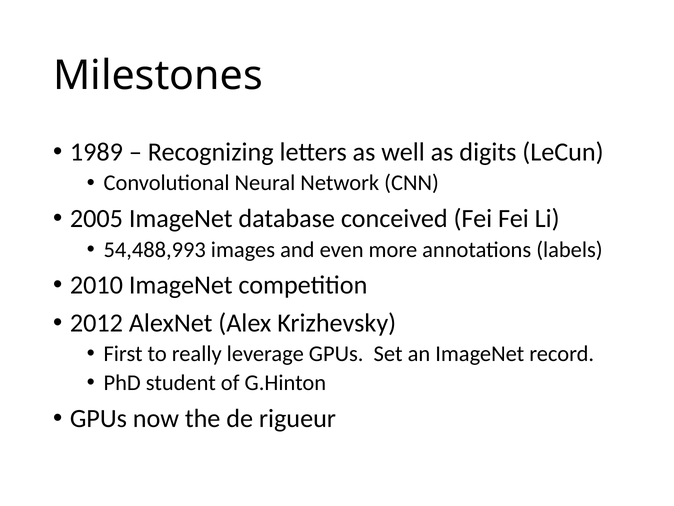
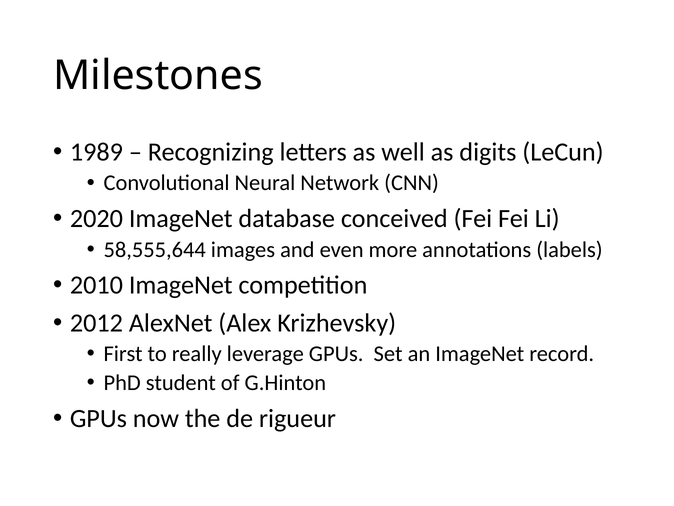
2005: 2005 -> 2020 (96, 218)
54,488,993: 54,488,993 -> 58,555,644 (155, 249)
